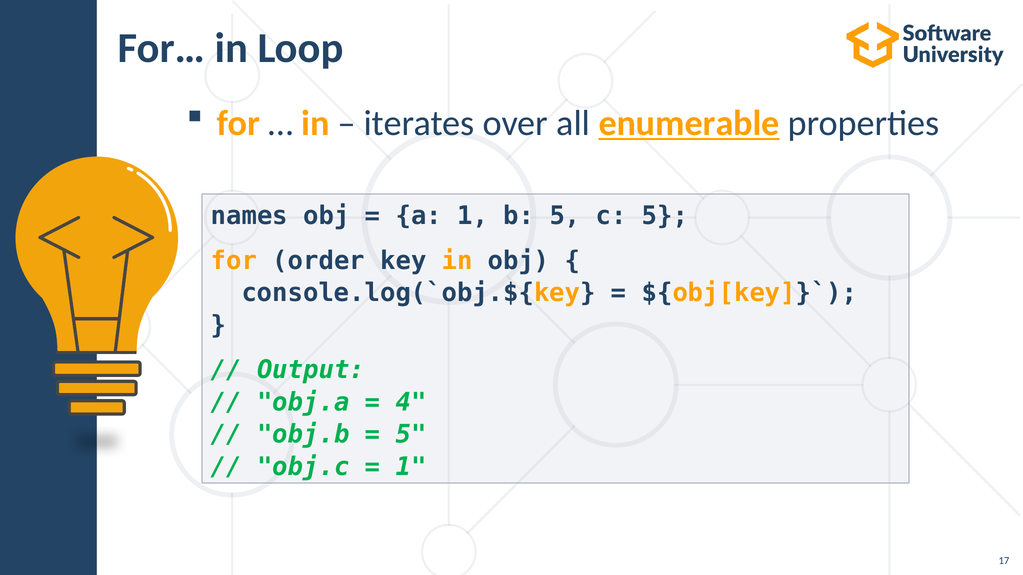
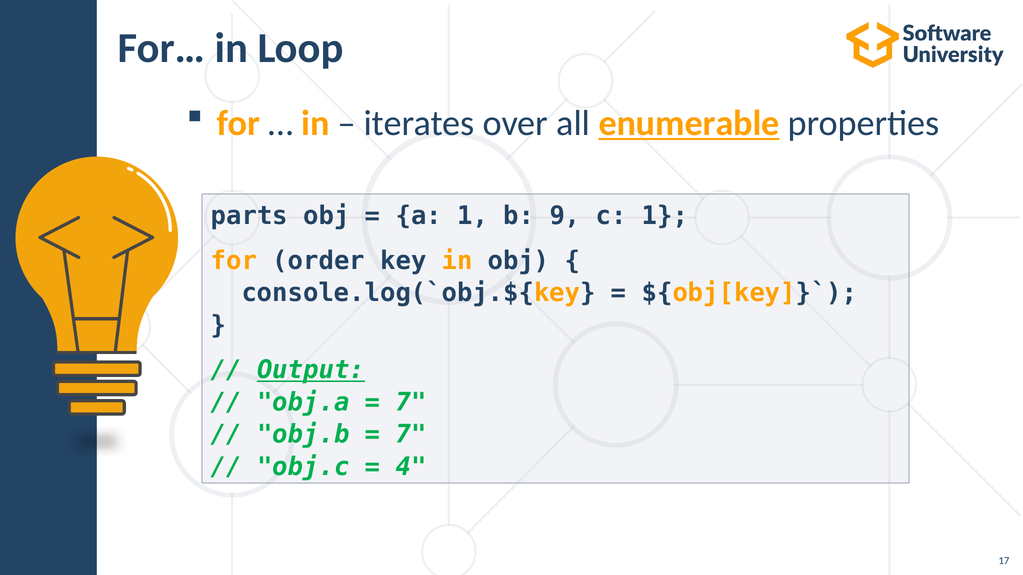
names: names -> parts (249, 216)
b 5: 5 -> 9 (565, 216)
c 5: 5 -> 1 (665, 216)
Output underline: none -> present (311, 370)
4: 4 -> 7 (411, 403)
5: 5 -> 7 (411, 435)
1: 1 -> 4 (411, 467)
